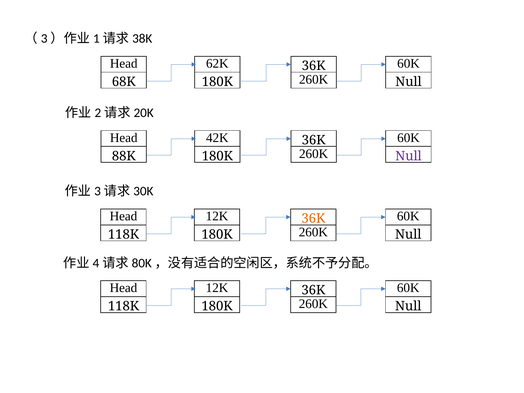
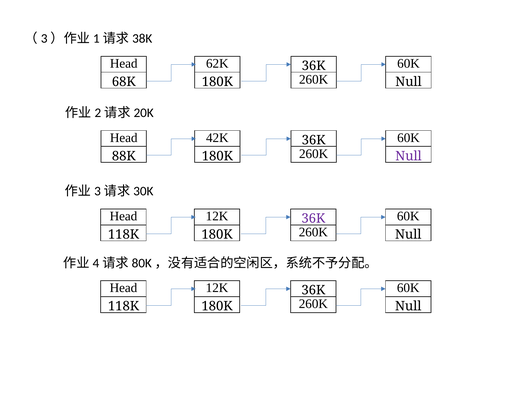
36K colour: orange -> purple (313, 219)
